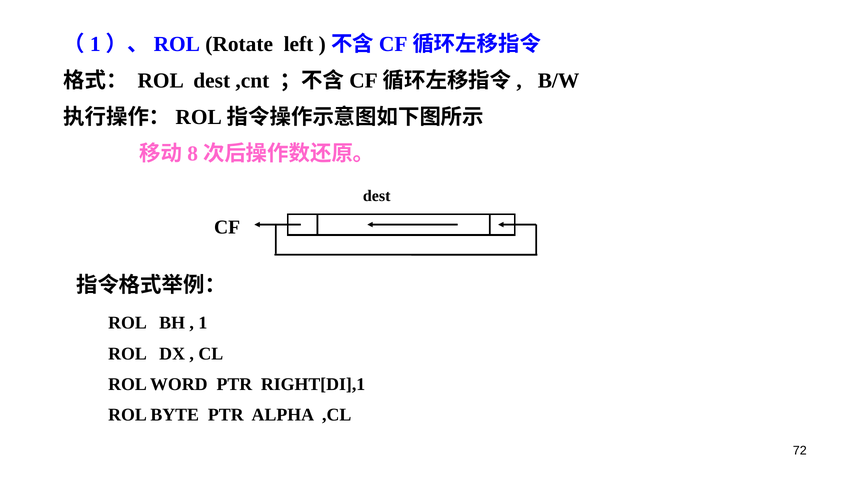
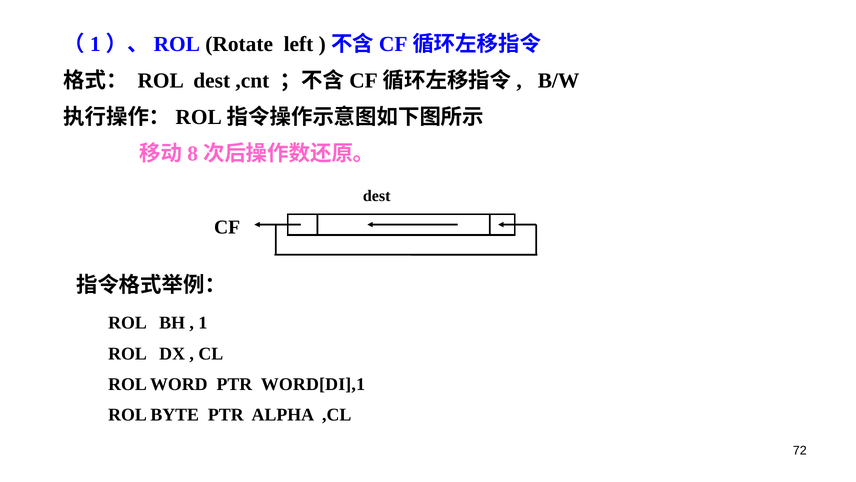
RIGHT[DI],1: RIGHT[DI],1 -> WORD[DI],1 (313, 384)
